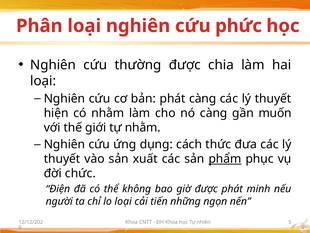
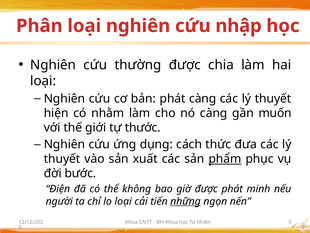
phức: phức -> nhập (239, 26)
tự nhằm: nhằm -> thước (143, 127)
chức: chức -> bước (80, 173)
những underline: none -> present (185, 201)
